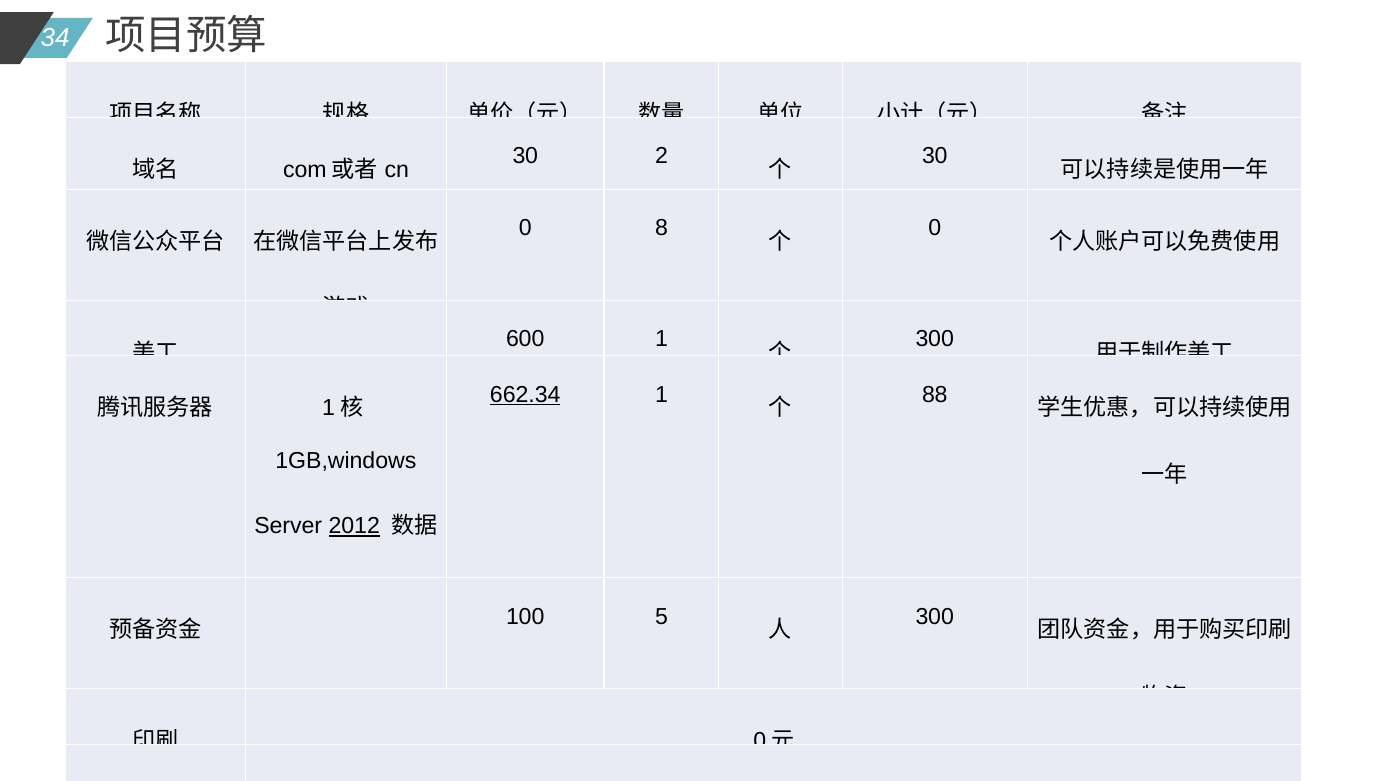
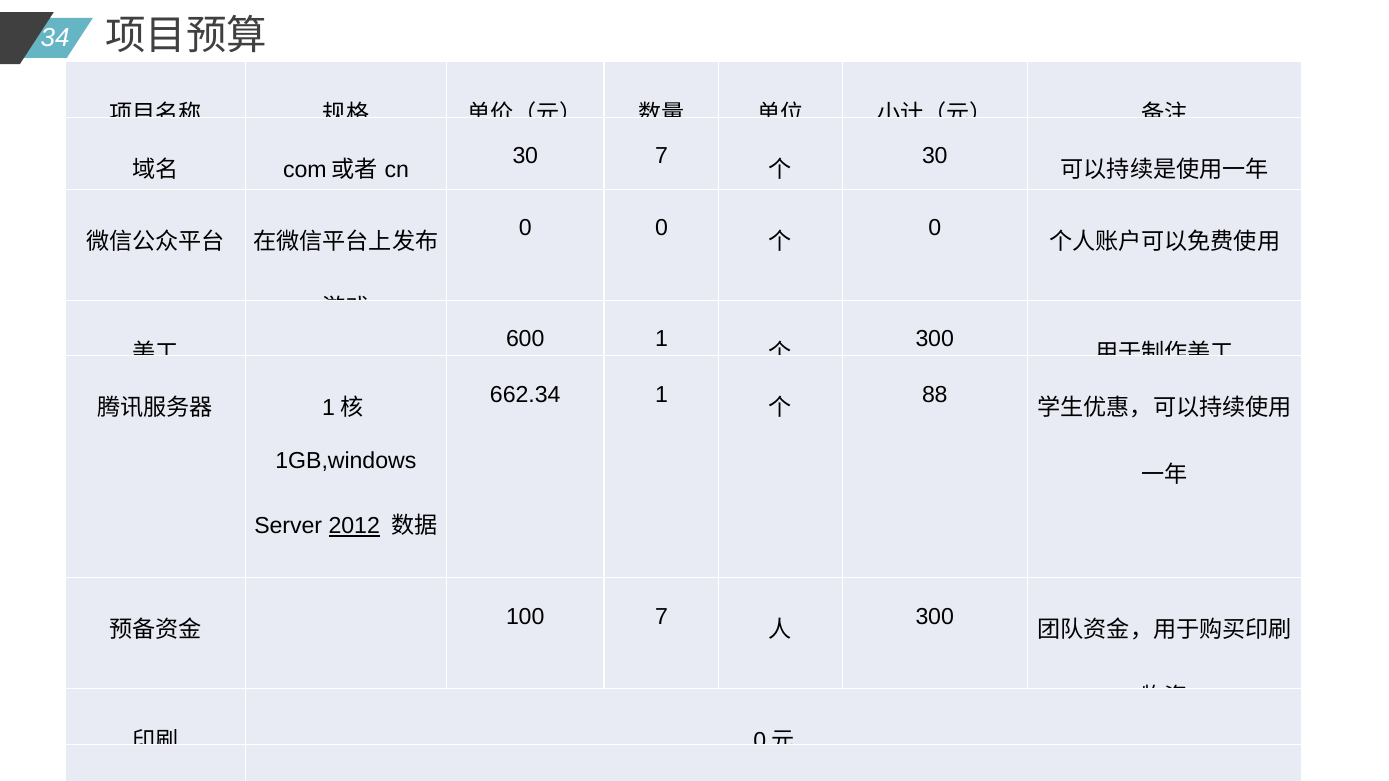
30 2: 2 -> 7 (662, 156)
0 8: 8 -> 0 (662, 228)
662.34 underline: present -> none (525, 395)
100 5: 5 -> 7 (662, 617)
